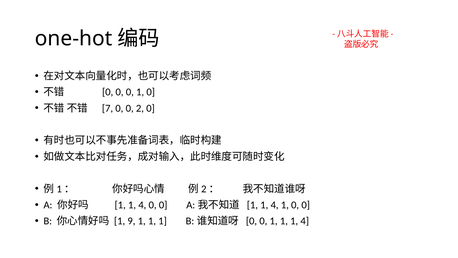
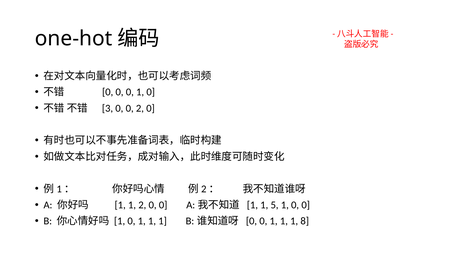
7: 7 -> 3 (108, 108)
4: 4 -> 2 (142, 205)
4: 4 -> 5 (275, 205)
9: 9 -> 0 (131, 221)
1 1 1 4: 4 -> 8 (305, 221)
